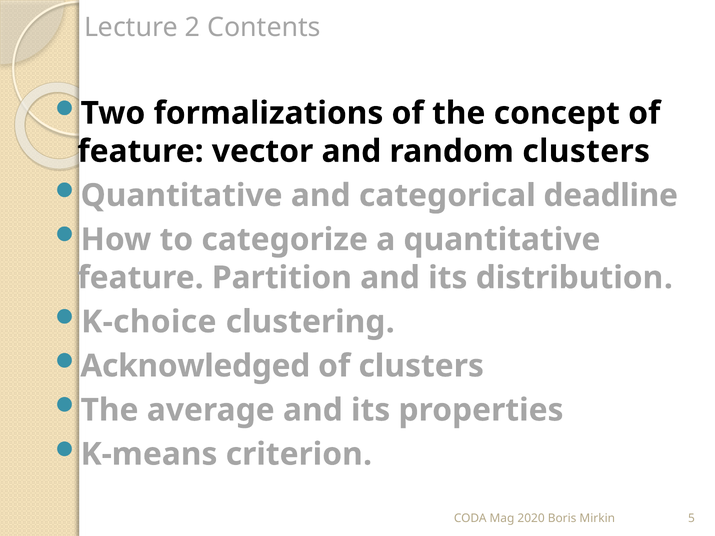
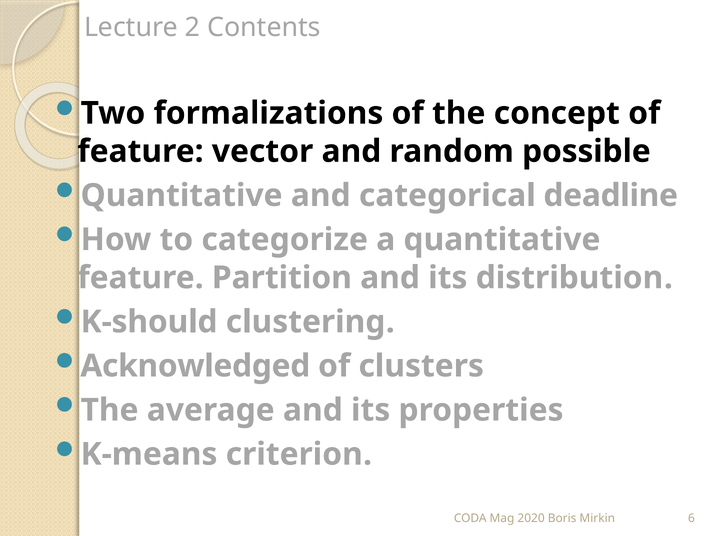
random clusters: clusters -> possible (586, 151)
K-choice: K-choice -> K-should (149, 322)
5: 5 -> 6 (691, 518)
